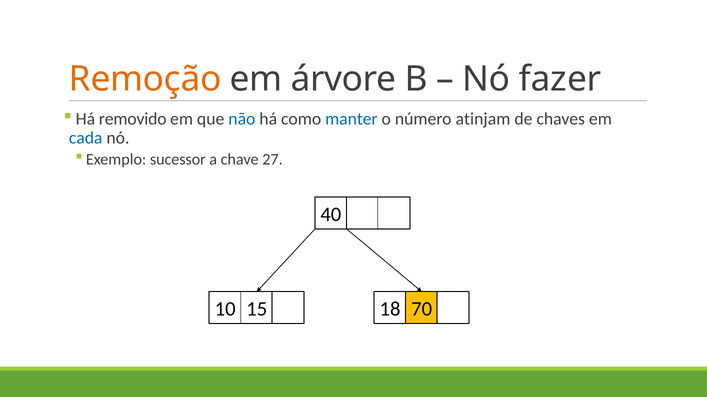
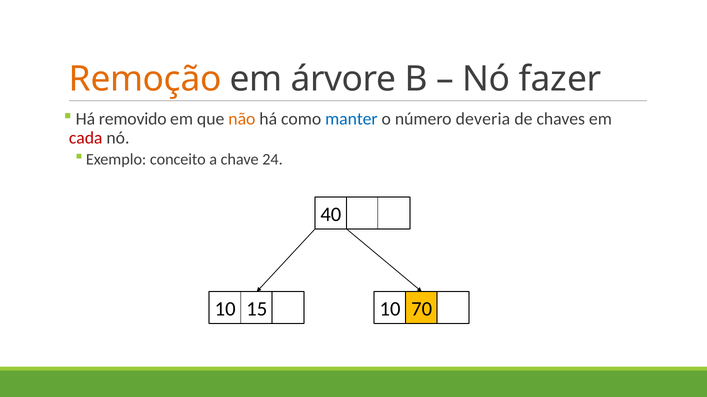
não colour: blue -> orange (242, 119)
atinjam: atinjam -> deveria (483, 119)
cada colour: blue -> red (86, 138)
sucessor: sucessor -> conceito (178, 159)
27: 27 -> 24 (273, 159)
15 18: 18 -> 10 (390, 310)
